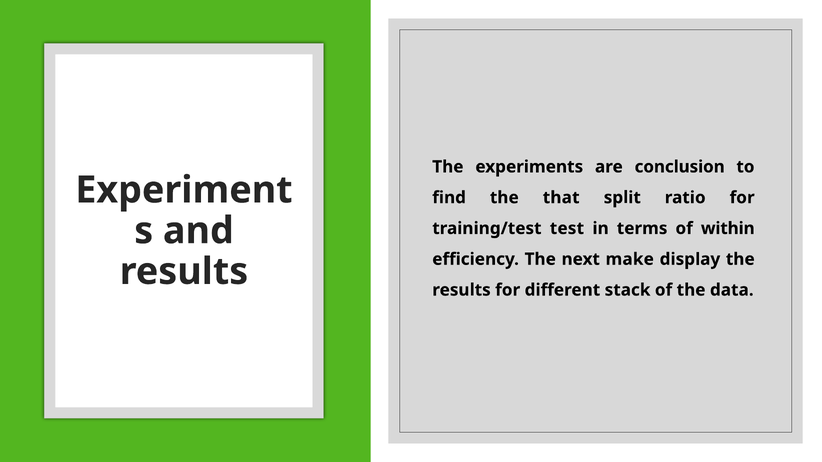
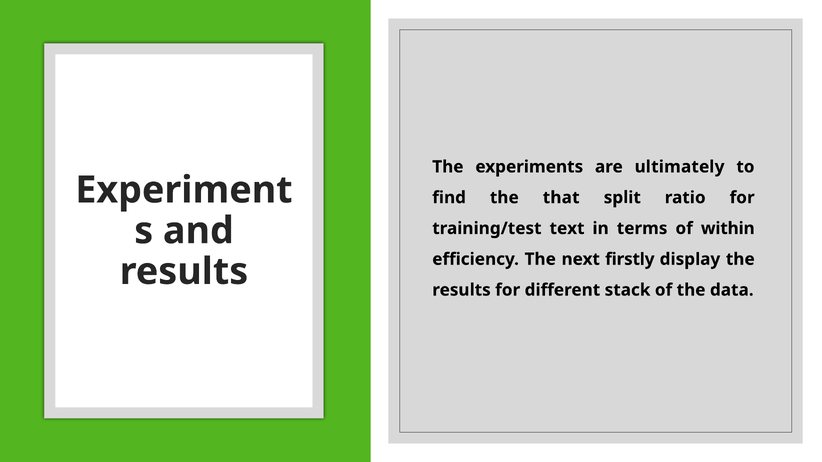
conclusion: conclusion -> ultimately (680, 167)
test: test -> text (567, 229)
make: make -> firstly (630, 259)
